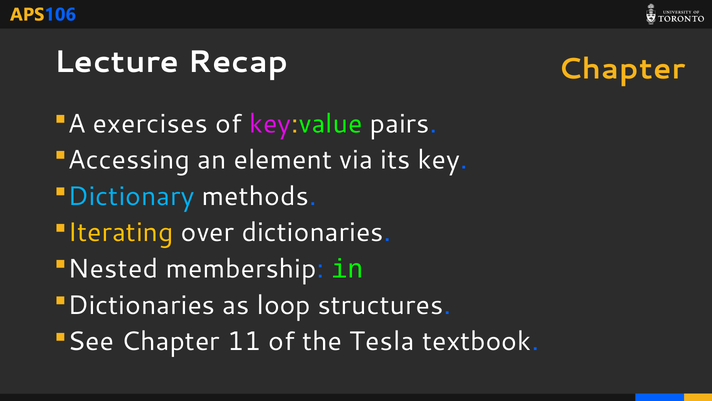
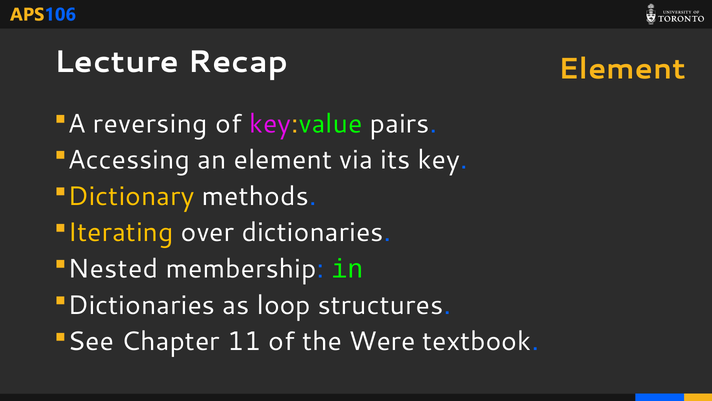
Chapter: Chapter -> Element (622, 69)
exercises: exercises -> reversing (150, 124)
Dictionary colour: light blue -> yellow (131, 196)
Tesla: Tesla -> Were (382, 341)
